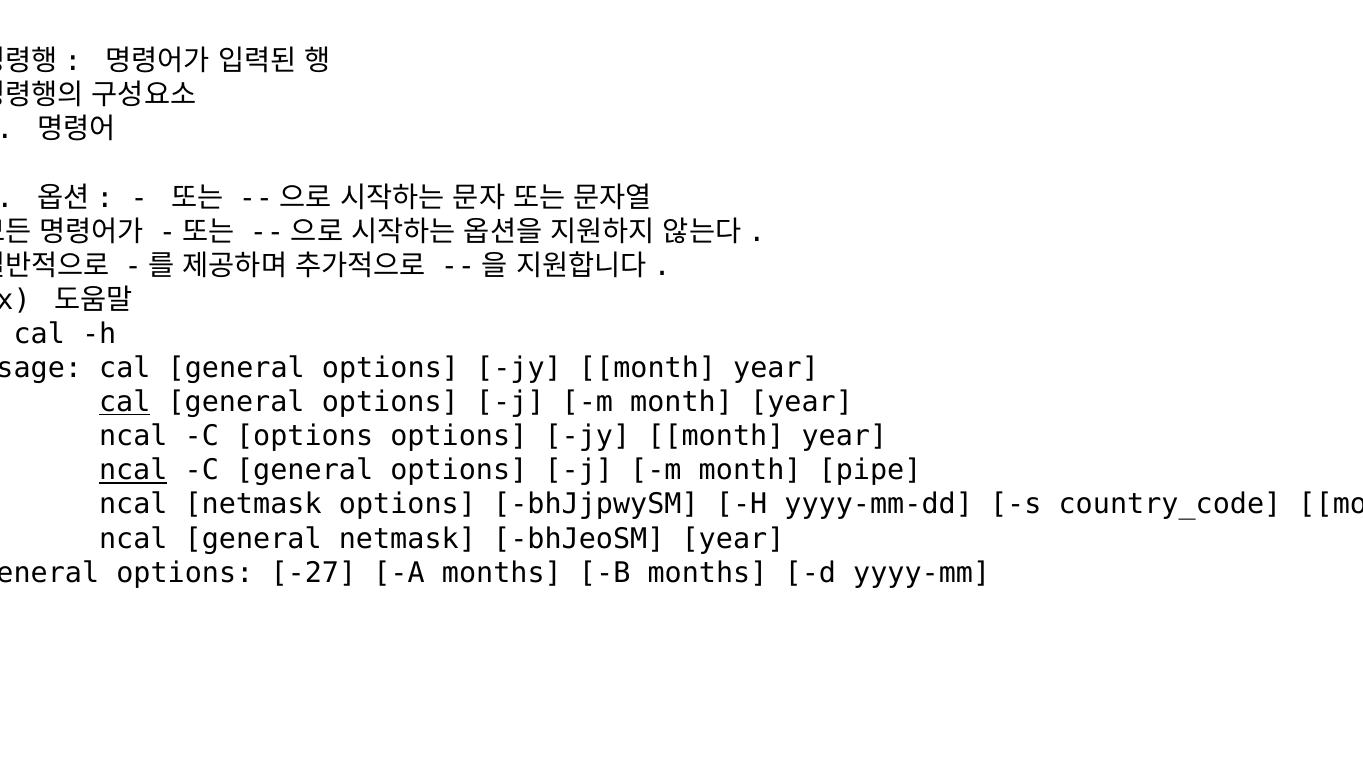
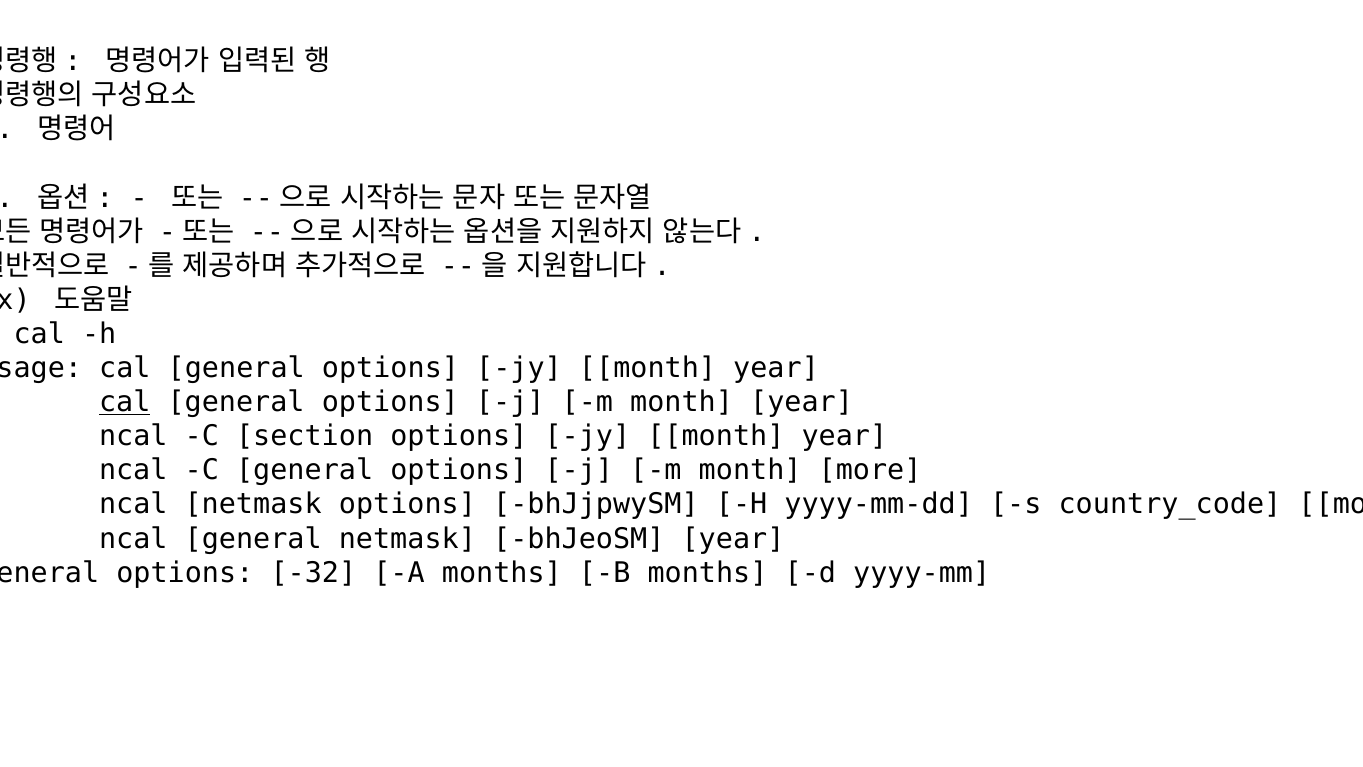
C options: options -> section (305, 436)
ncal underline: present -> none (133, 470)
pipe: pipe -> more (870, 470)
-27: -27 -> -32 (313, 573)
